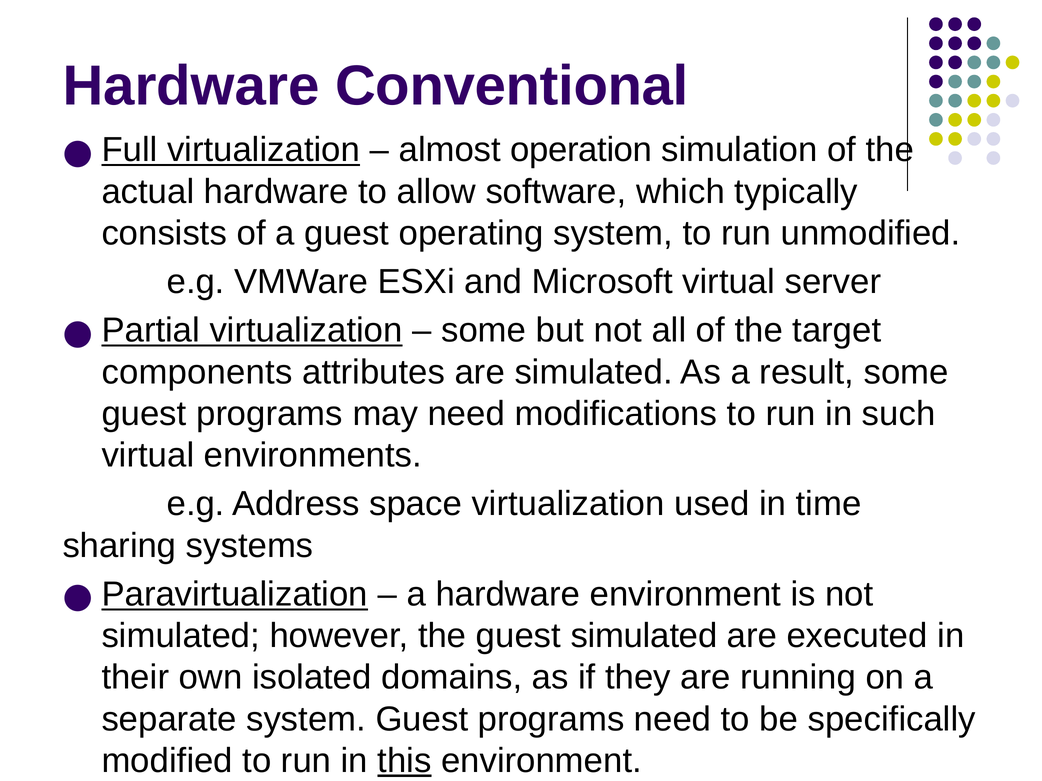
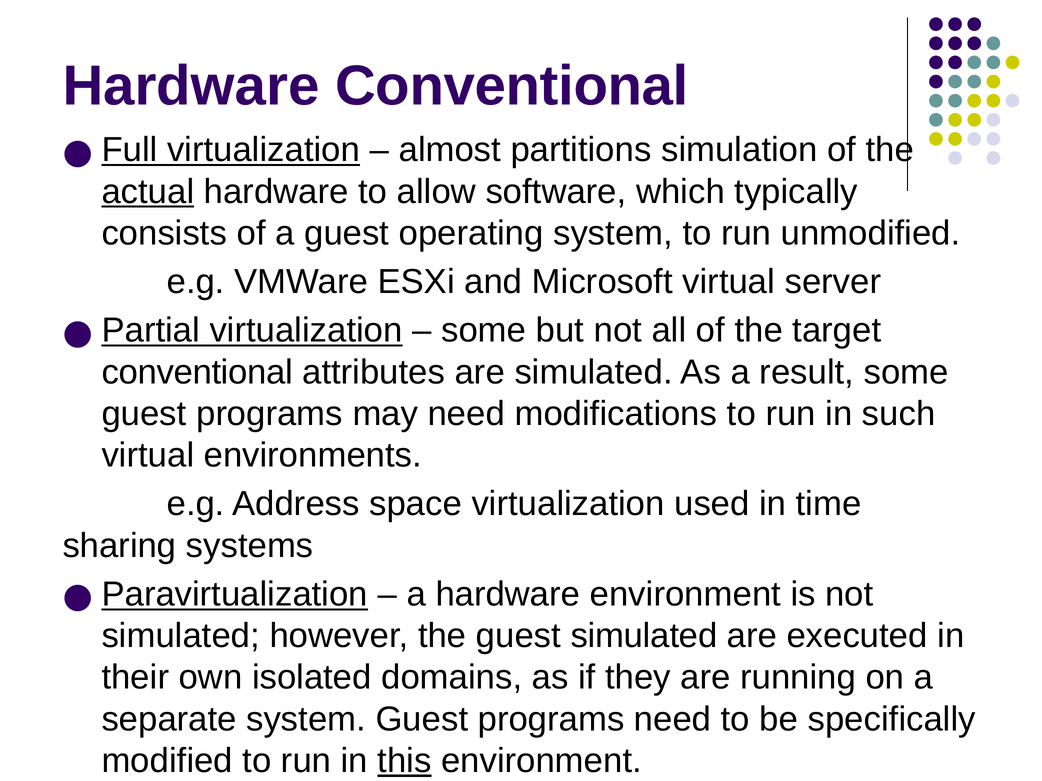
operation: operation -> partitions (581, 150)
actual underline: none -> present (148, 192)
components: components -> conventional (197, 372)
